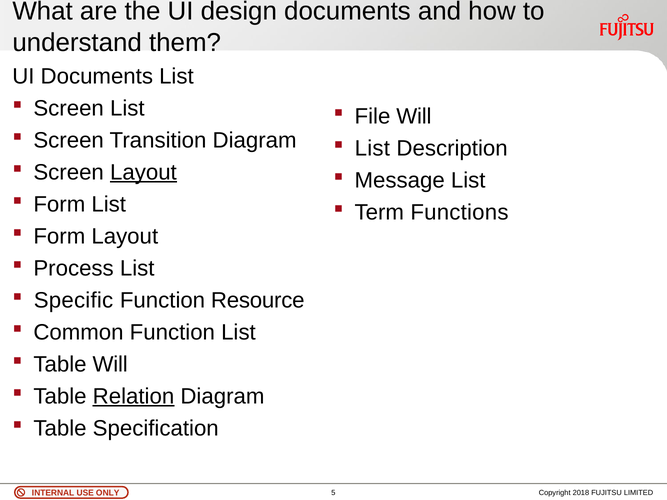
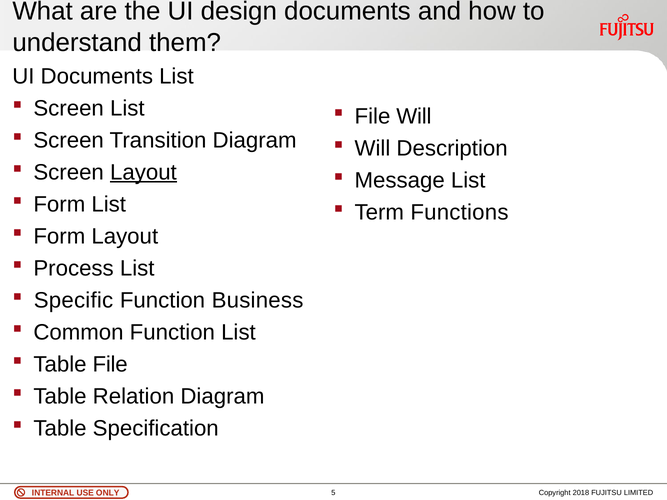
List: List -> Will (372, 149)
Resource: Resource -> Business (258, 300)
Table Will: Will -> File (110, 364)
Relation underline: present -> none (134, 397)
